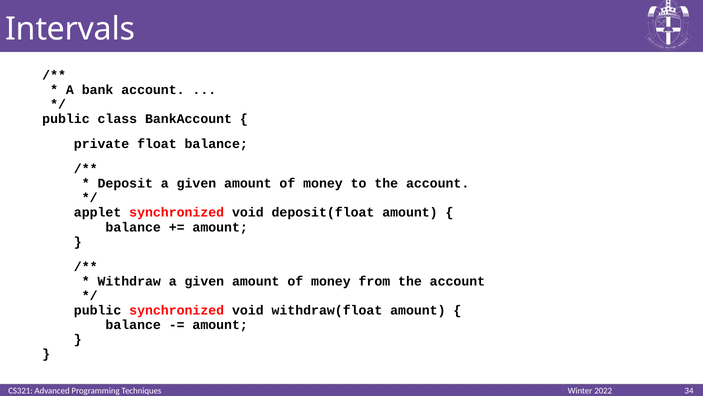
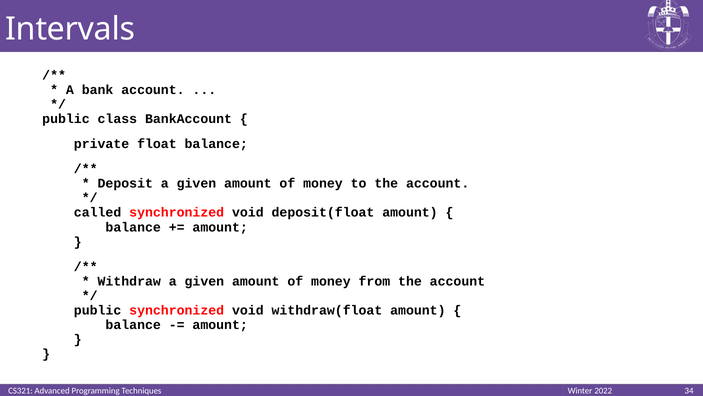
applet: applet -> called (98, 212)
